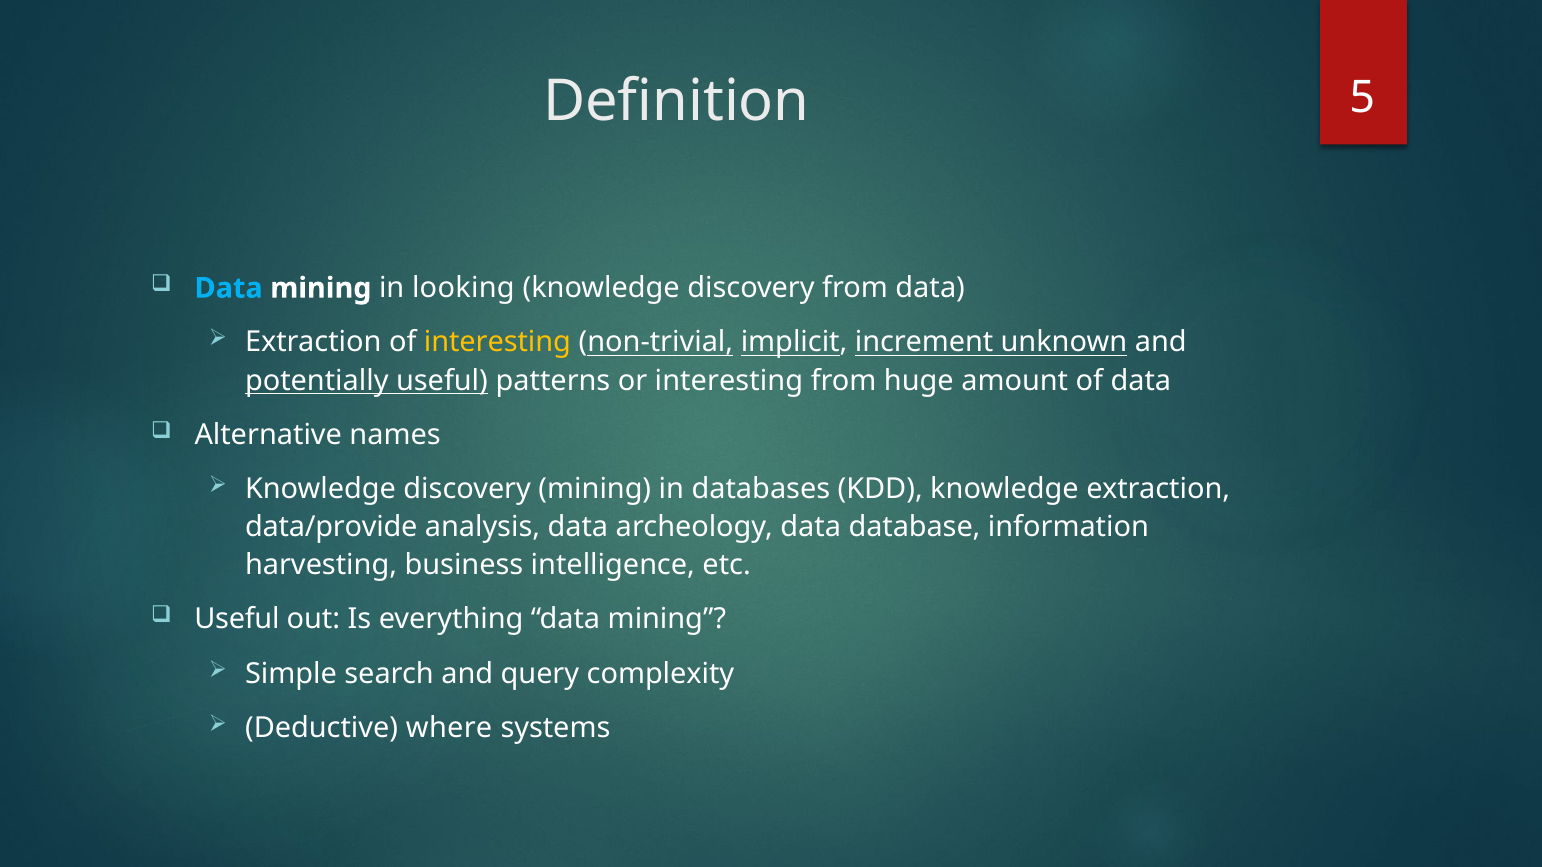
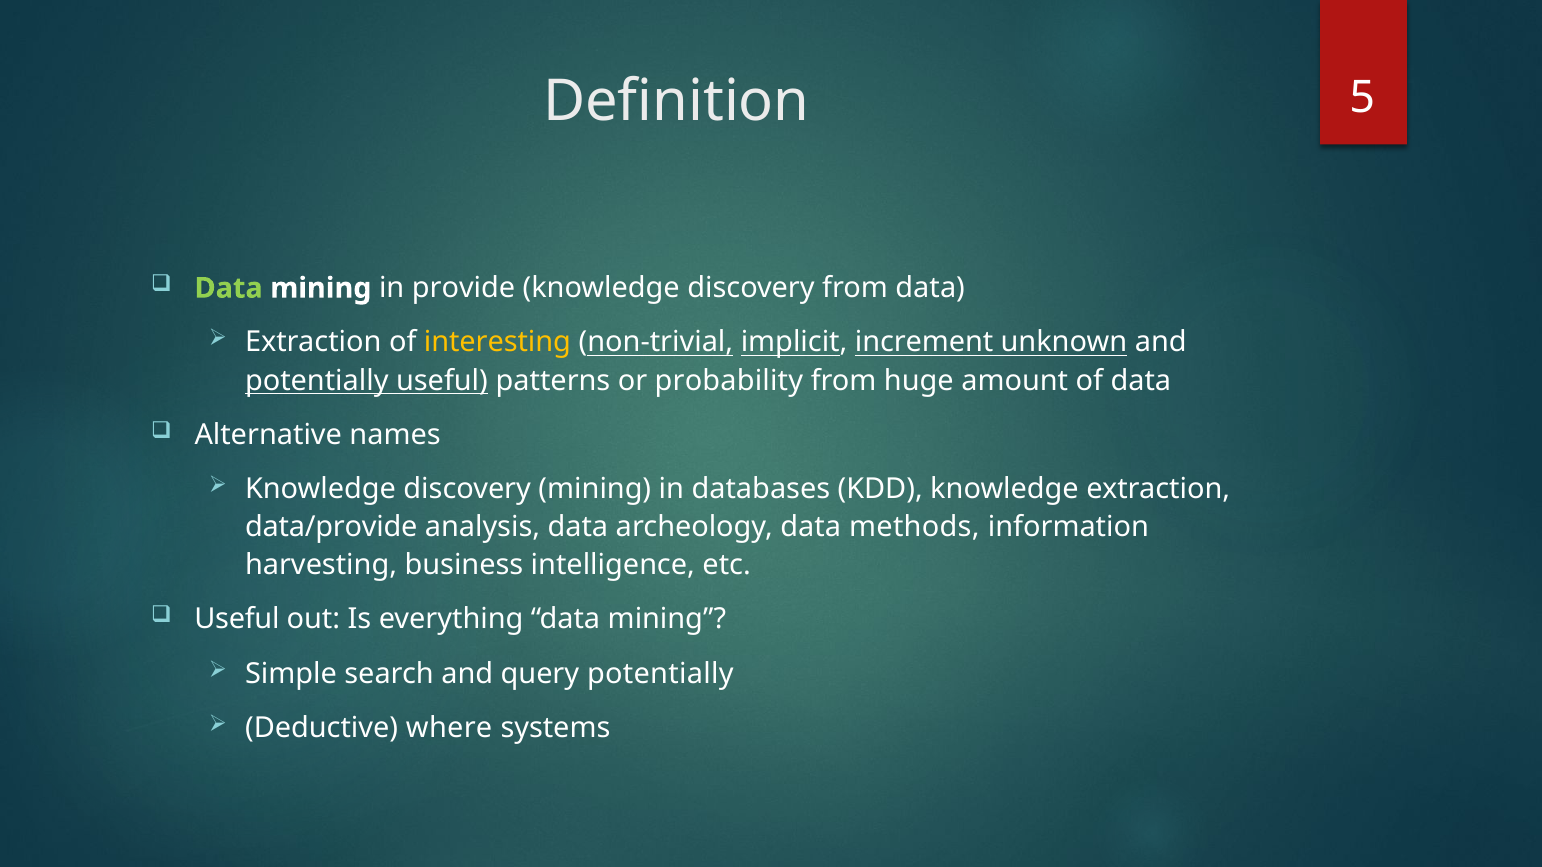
Data colour: light blue -> light green (229, 288)
looking: looking -> provide (464, 288)
or interesting: interesting -> probability (729, 381)
database: database -> methods (914, 527)
query complexity: complexity -> potentially (660, 674)
